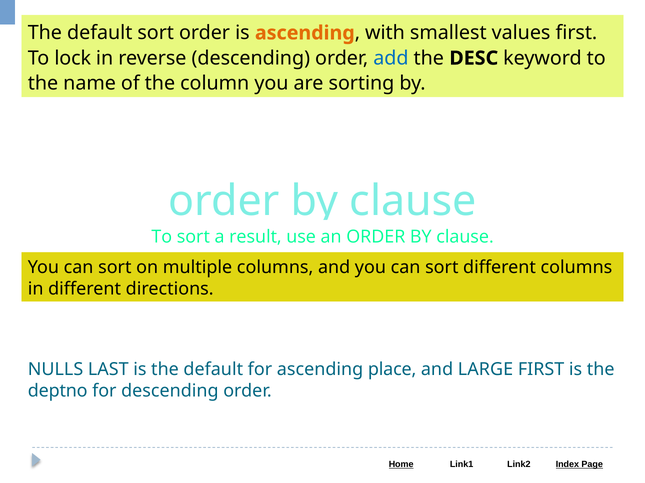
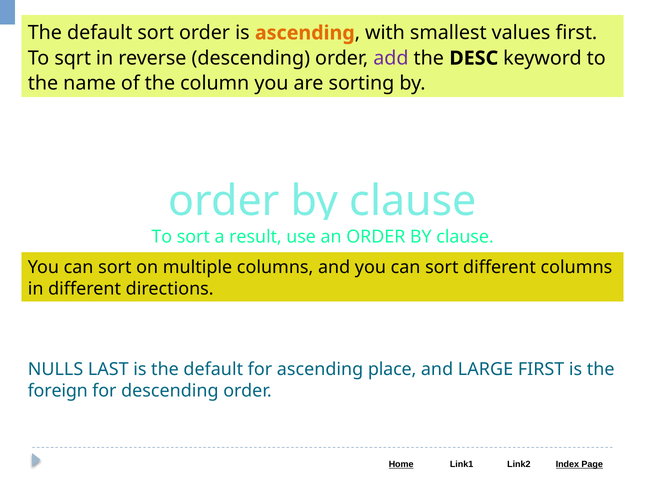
lock: lock -> sqrt (73, 58)
add colour: blue -> purple (391, 58)
deptno: deptno -> foreign (58, 391)
